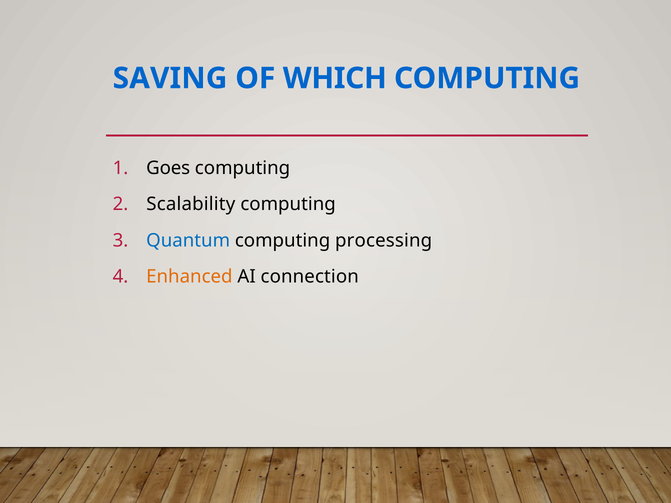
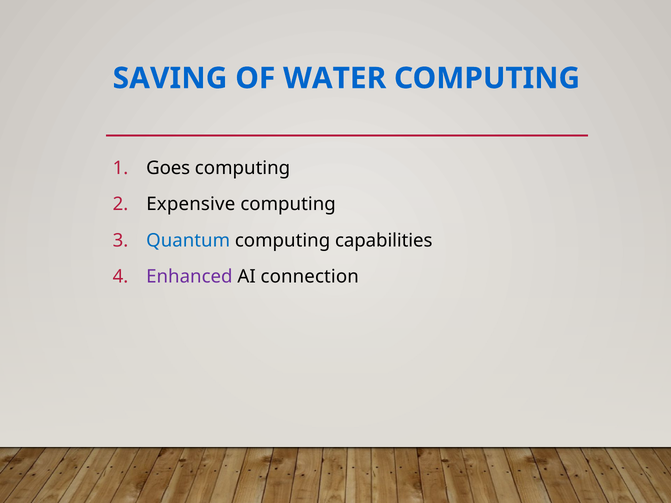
WHICH: WHICH -> WATER (335, 78)
Scalability: Scalability -> Expensive (191, 204)
processing: processing -> capabilities (384, 241)
Enhanced colour: orange -> purple (189, 277)
